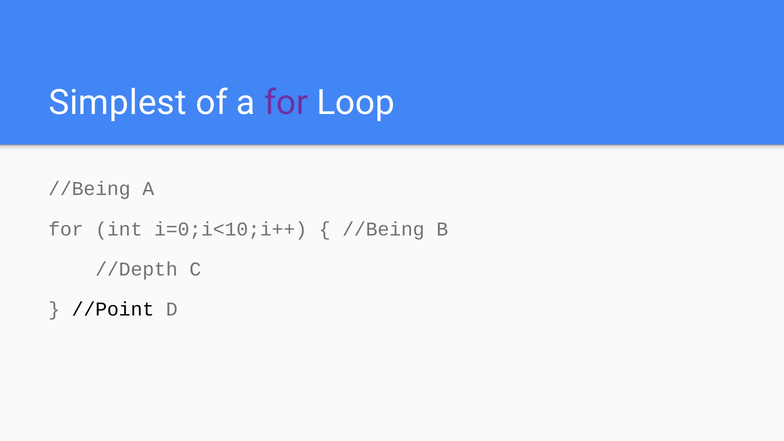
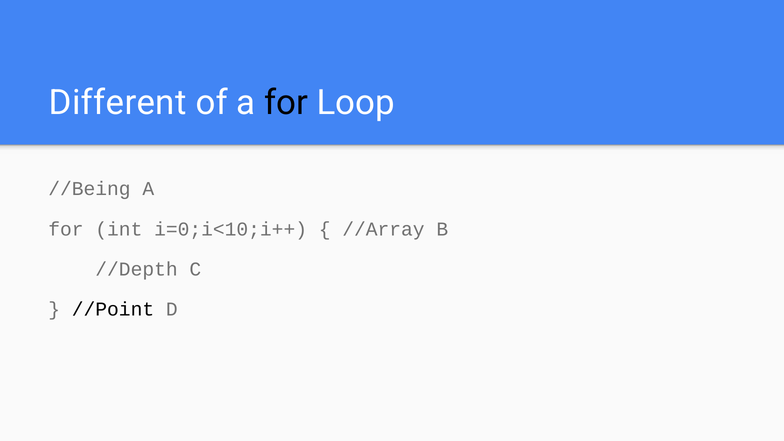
Simplest: Simplest -> Different (118, 103)
for colour: purple -> black (286, 103)
//Being: //Being -> //Array (383, 229)
